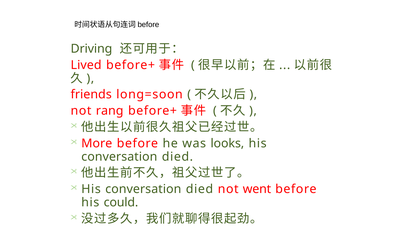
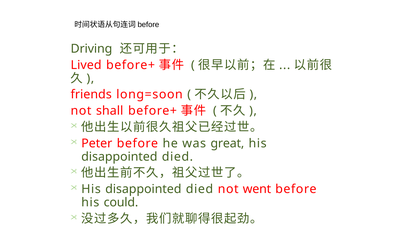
rang: rang -> shall (110, 111)
More: More -> Peter (97, 144)
looks: looks -> great (227, 144)
conversation: conversation -> disappointed (119, 157)
conversation: conversation -> disappointed (143, 190)
